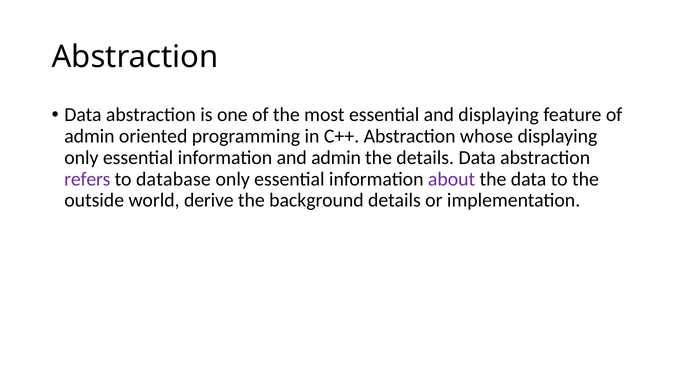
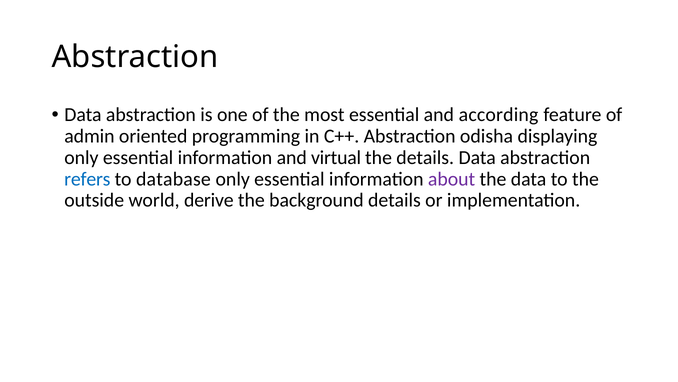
and displaying: displaying -> according (499, 115)
whose: whose -> odisha (487, 136)
and admin: admin -> virtual (336, 157)
refers colour: purple -> blue (87, 179)
